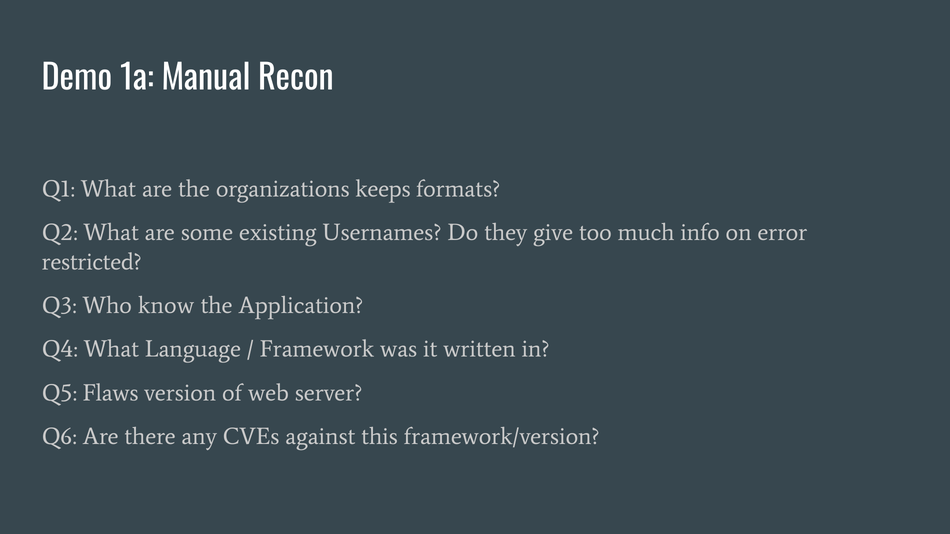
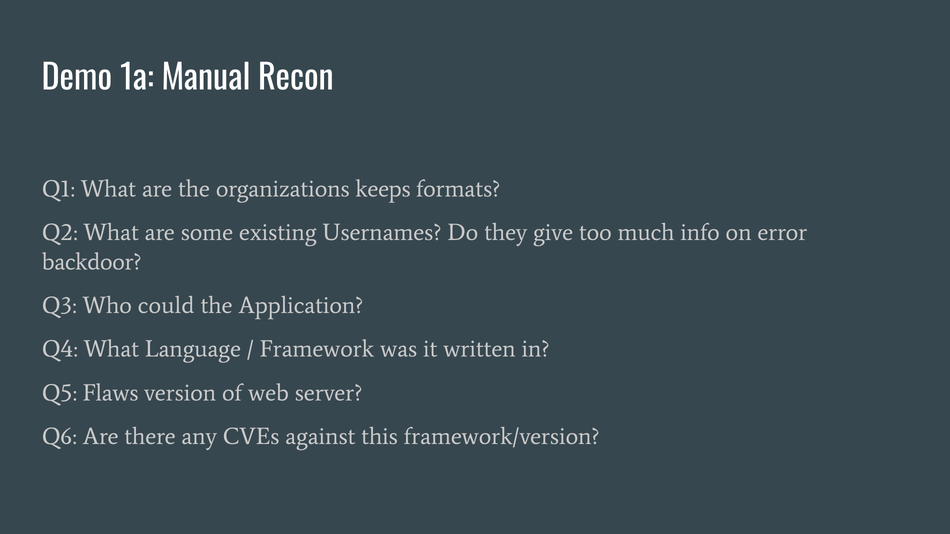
restricted: restricted -> backdoor (92, 262)
know: know -> could (166, 306)
